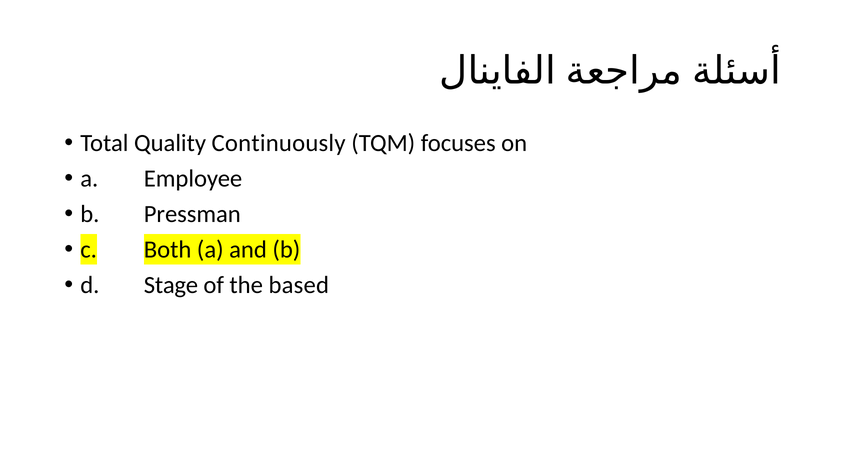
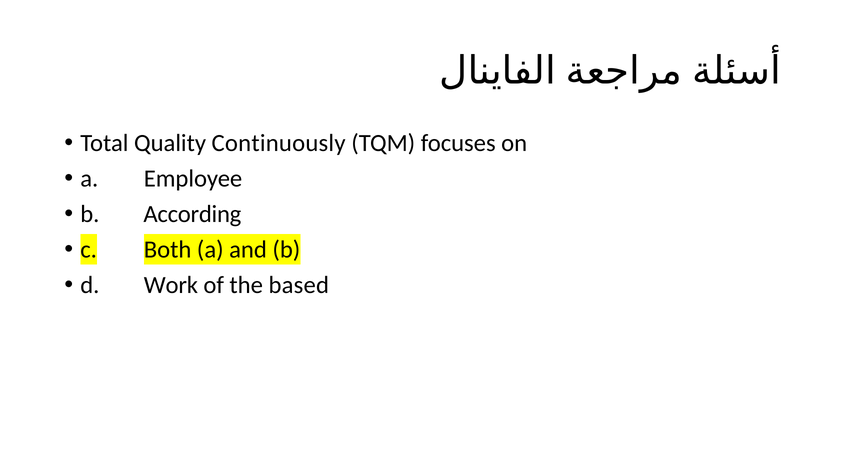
Pressman: Pressman -> According (192, 214)
Stage: Stage -> Work (171, 285)
